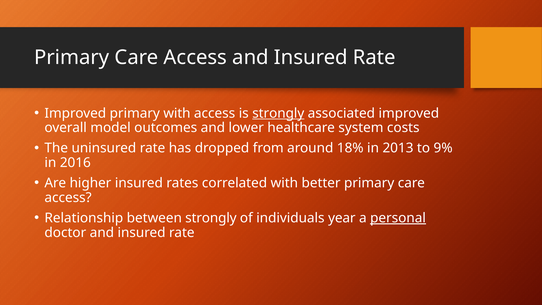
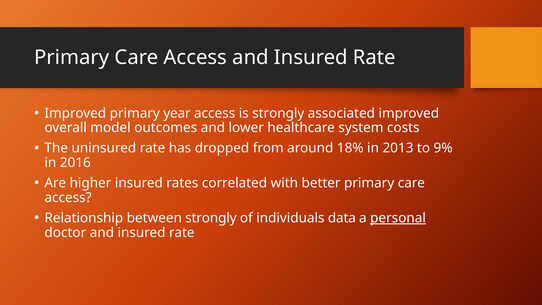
primary with: with -> year (177, 113)
strongly underline: present -> none (278, 113)
year: year -> data (342, 218)
